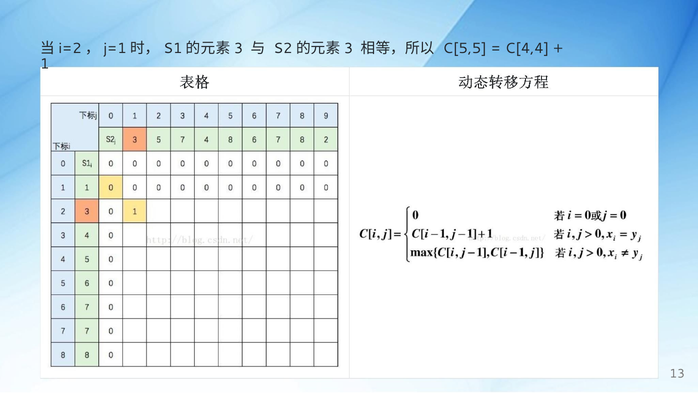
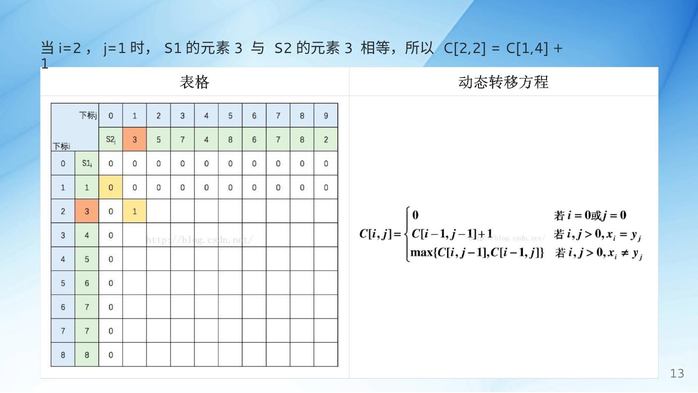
C[5,5: C[5,5 -> C[2,2 (465, 49)
C[4,4: C[4,4 -> C[1,4 (527, 49)
